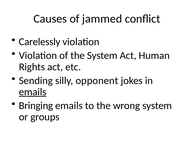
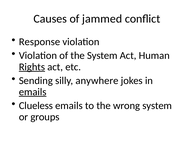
Carelessly: Carelessly -> Response (40, 42)
Rights underline: none -> present (32, 67)
opponent: opponent -> anywhere (97, 81)
Bringing: Bringing -> Clueless (36, 106)
